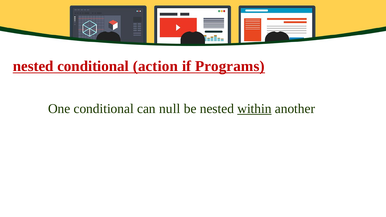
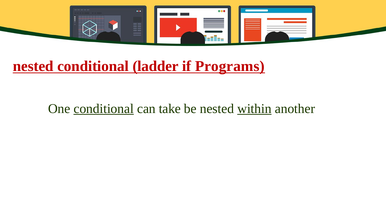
action: action -> ladder (156, 66)
conditional underline: none -> present (104, 109)
null: null -> take (170, 109)
